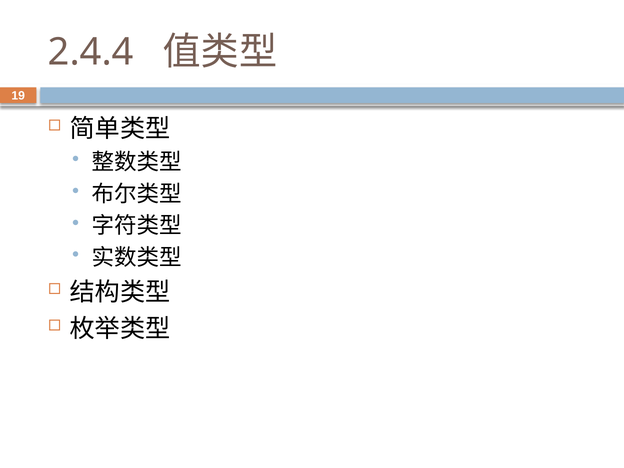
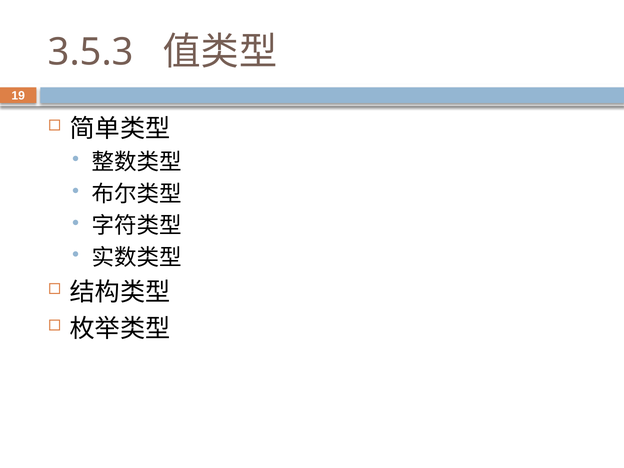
2.4.4: 2.4.4 -> 3.5.3 (91, 52)
